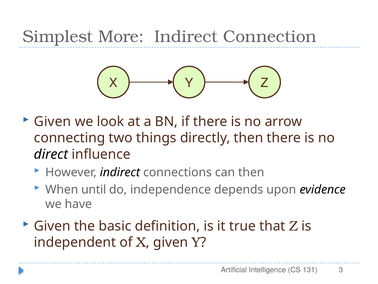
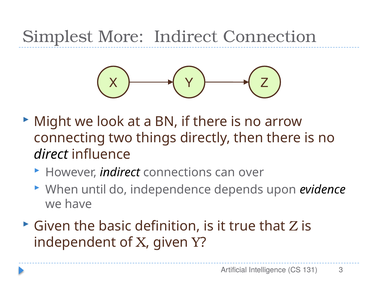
Given: Given -> Might (53, 121)
can then: then -> over (251, 172)
